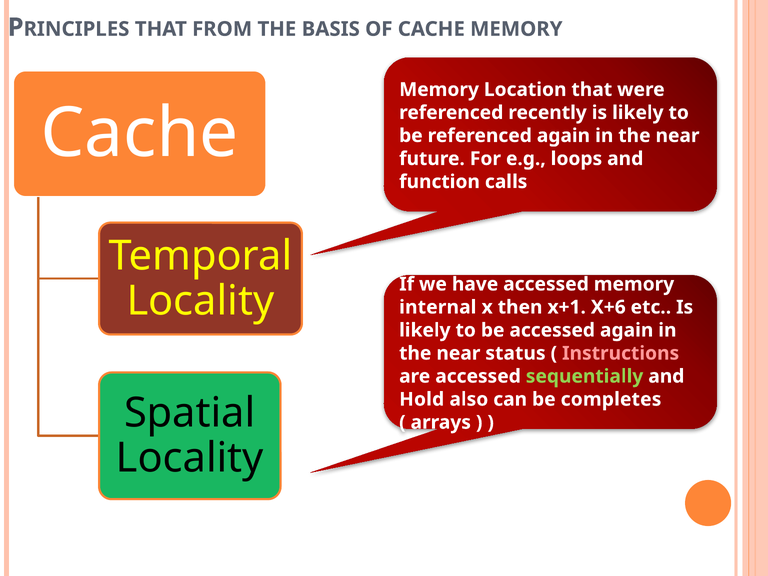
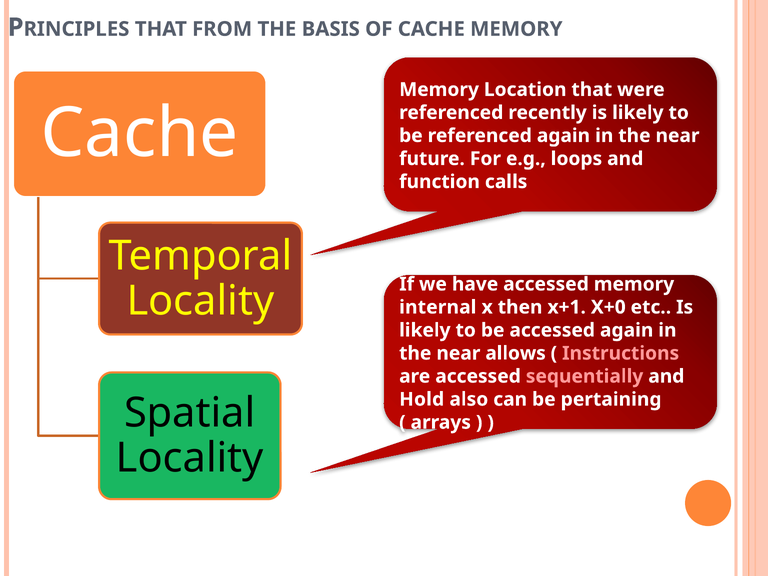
X+6: X+6 -> X+0 (608, 307)
status: status -> allows (516, 353)
sequentially colour: light green -> pink (585, 376)
completes: completes -> pertaining (611, 399)
